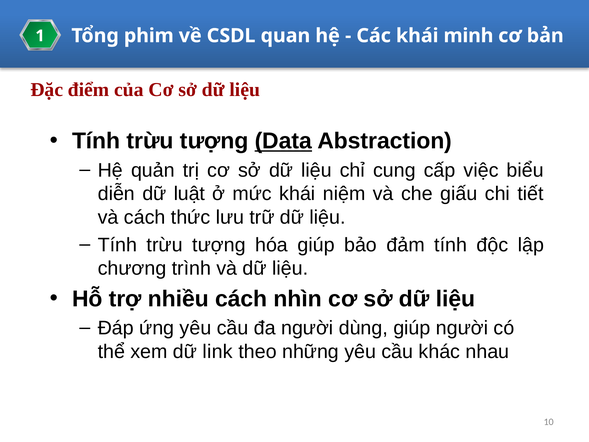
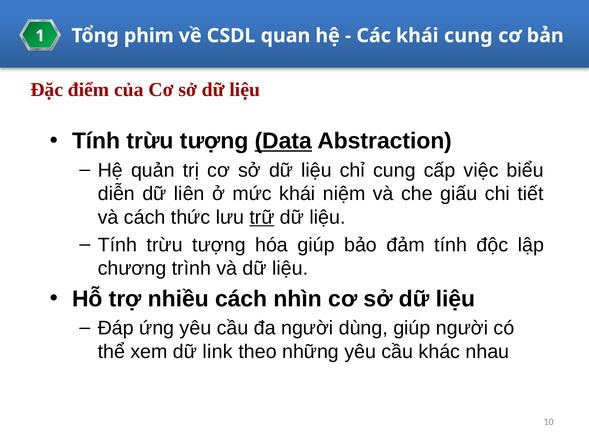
khái minh: minh -> cung (468, 36)
luật: luật -> liên (189, 194)
trữ underline: none -> present (262, 217)
